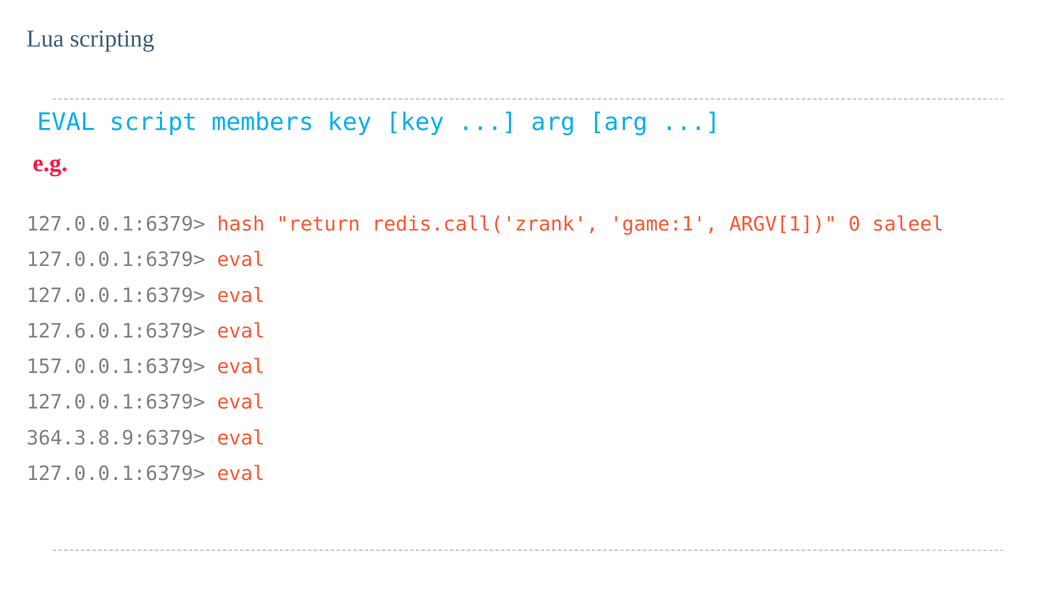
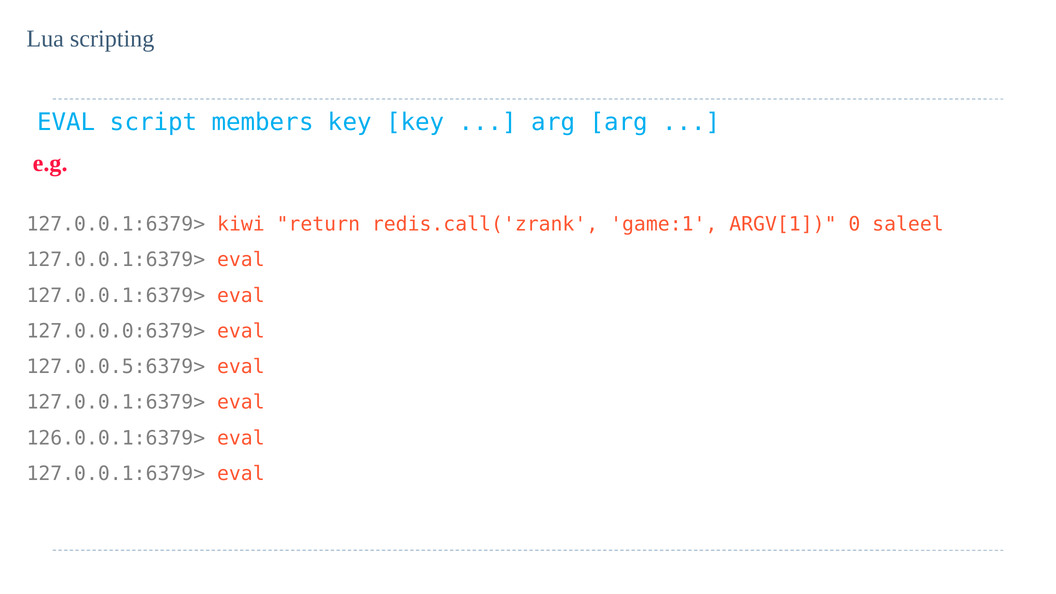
hash: hash -> kiwi (241, 224)
127.6.0.1:6379>: 127.6.0.1:6379> -> 127.0.0.0:6379> (116, 331)
157.0.0.1:6379>: 157.0.0.1:6379> -> 127.0.0.5:6379> (116, 367)
364.3.8.9:6379>: 364.3.8.9:6379> -> 126.0.0.1:6379> (116, 438)
